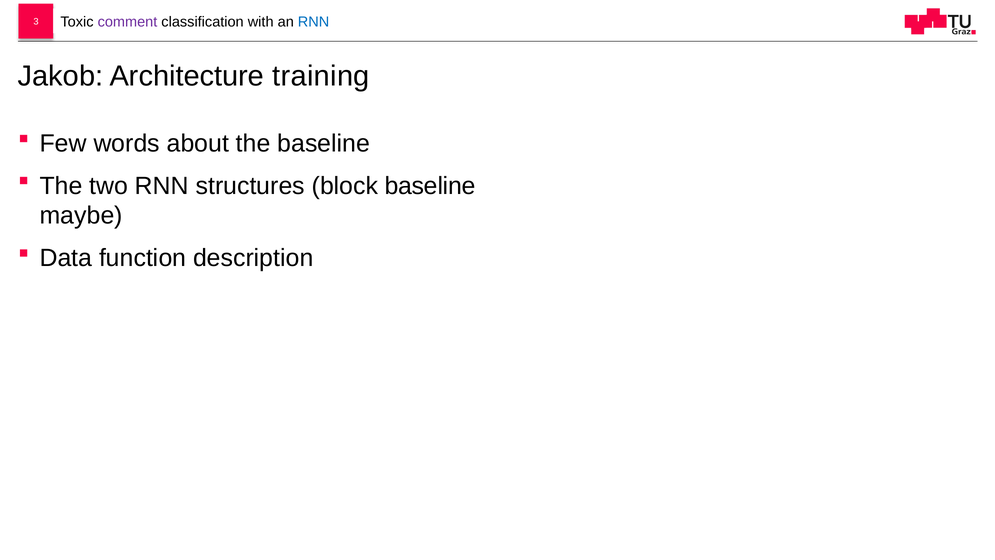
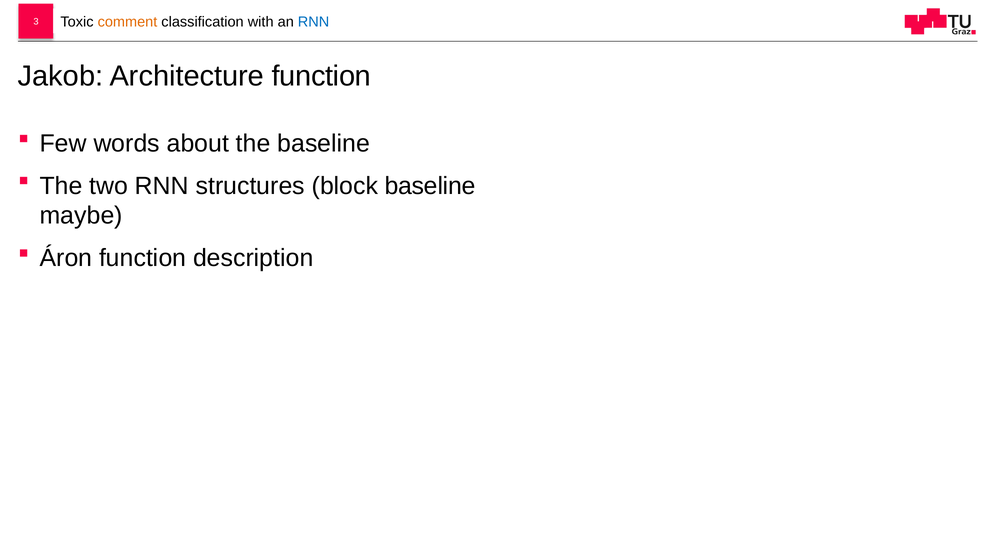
comment colour: purple -> orange (127, 22)
Architecture training: training -> function (321, 76)
Data: Data -> Áron (66, 258)
